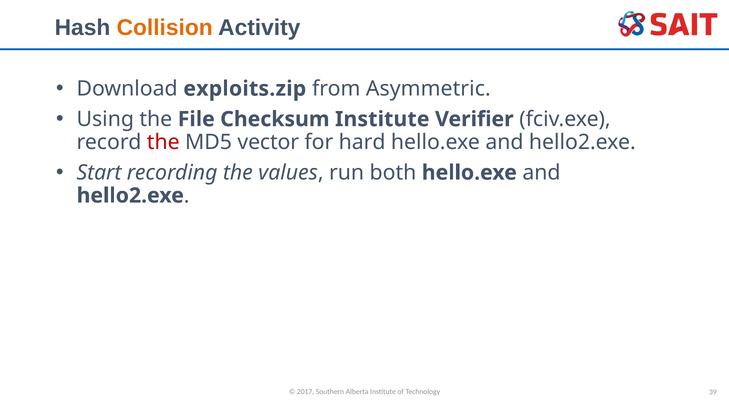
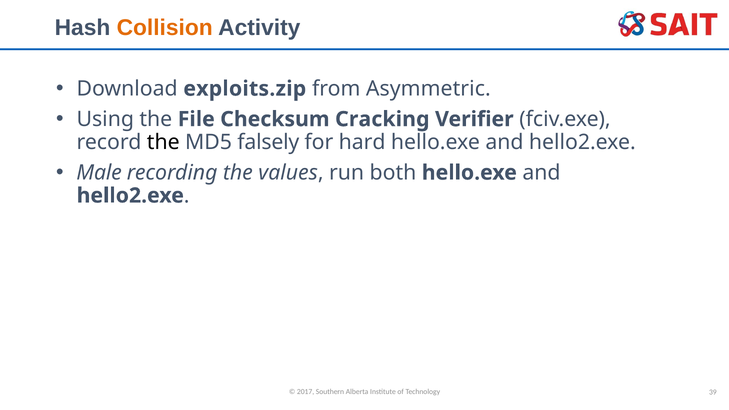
Checksum Institute: Institute -> Cracking (382, 119)
the colour: red -> black (163, 142)
vector: vector -> falsely (268, 142)
Start: Start -> Male (99, 173)
